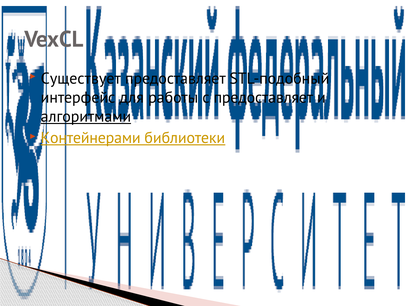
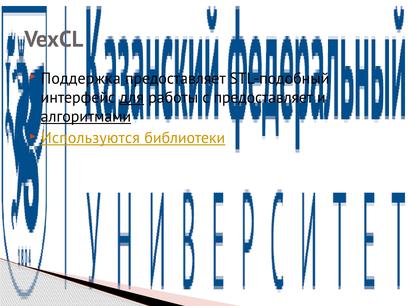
Существует: Существует -> Поддержка (81, 79)
для underline: none -> present (132, 98)
Контейнерами: Контейнерами -> Используются (90, 138)
